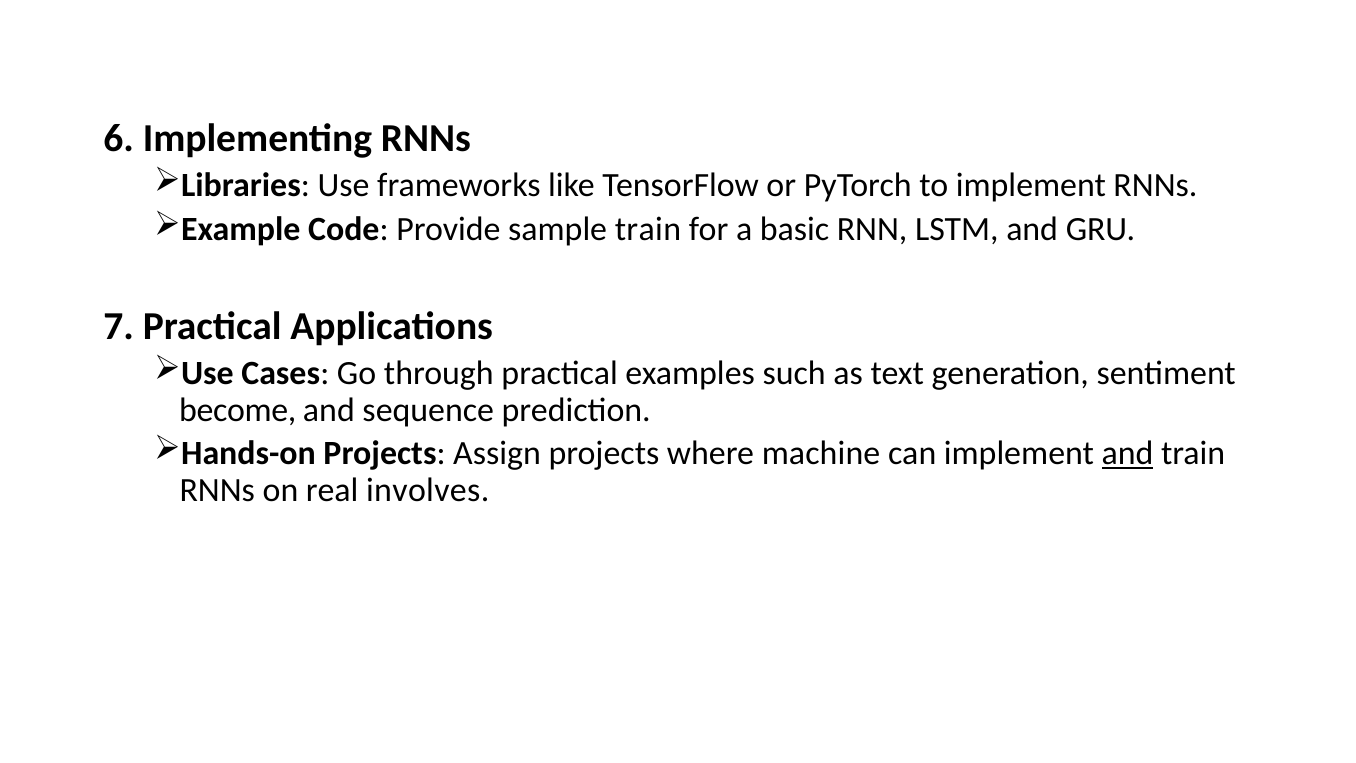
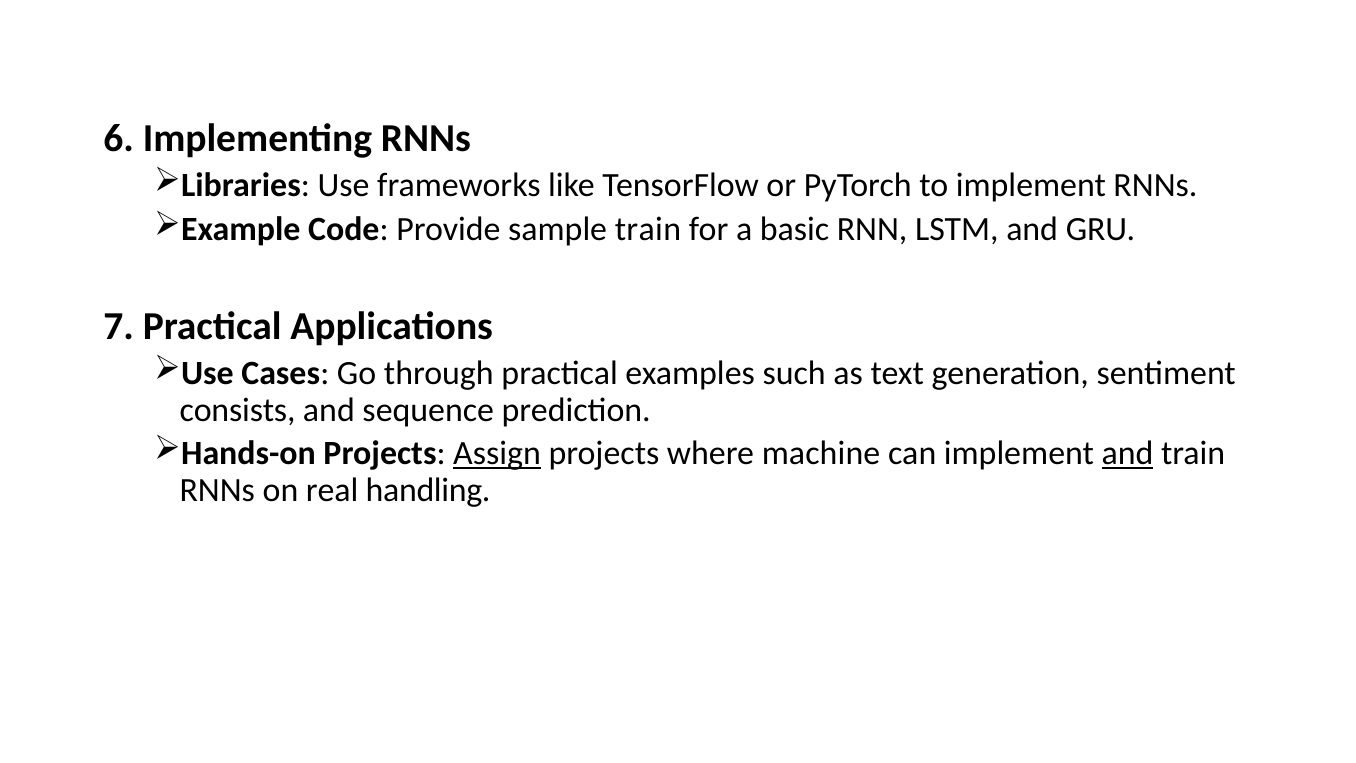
become: become -> consists (238, 410)
Assign underline: none -> present (497, 453)
involves: involves -> handling (428, 490)
